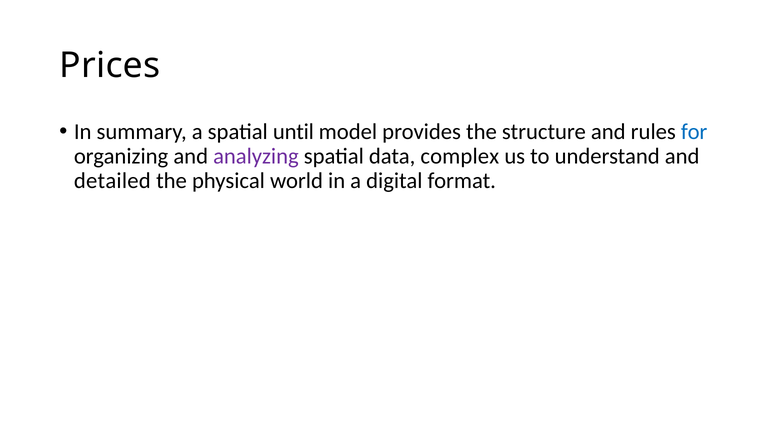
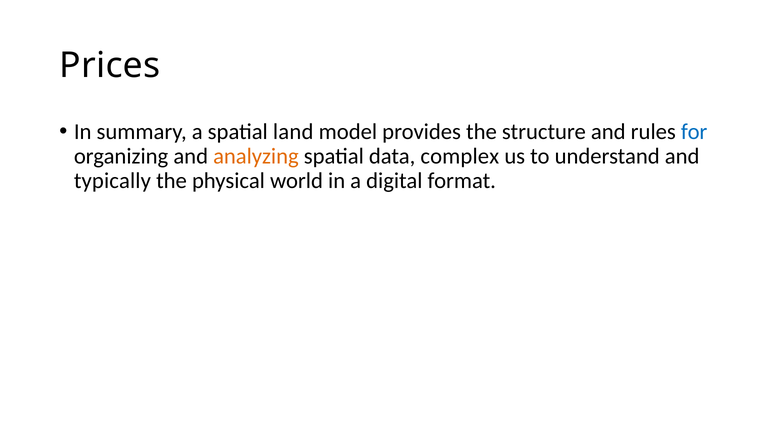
until: until -> land (293, 132)
analyzing colour: purple -> orange (256, 156)
detailed: detailed -> typically (112, 181)
